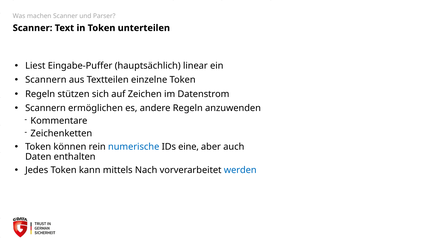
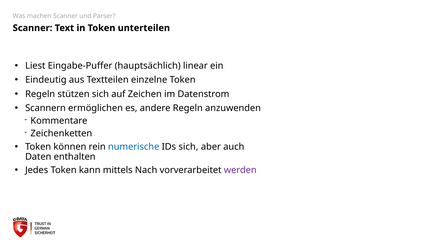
Scannern: Scannern -> Eindeutig (46, 80)
IDs eine: eine -> sich (188, 147)
werden colour: blue -> purple (240, 170)
